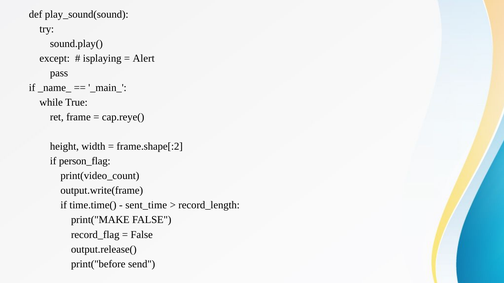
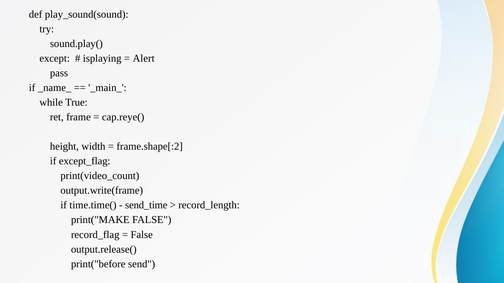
person_flag: person_flag -> except_flag (85, 161)
sent_time: sent_time -> send_time (146, 206)
